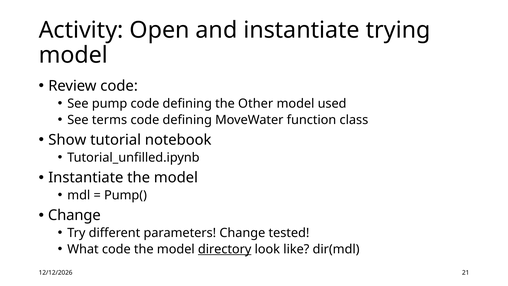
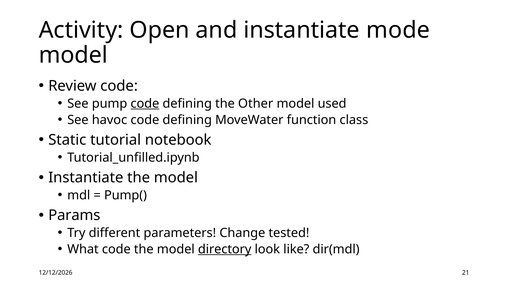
trying: trying -> mode (398, 30)
code underline: none -> present (145, 103)
terms: terms -> havoc (110, 120)
Show: Show -> Static (67, 140)
Change: Change -> Params (74, 215)
